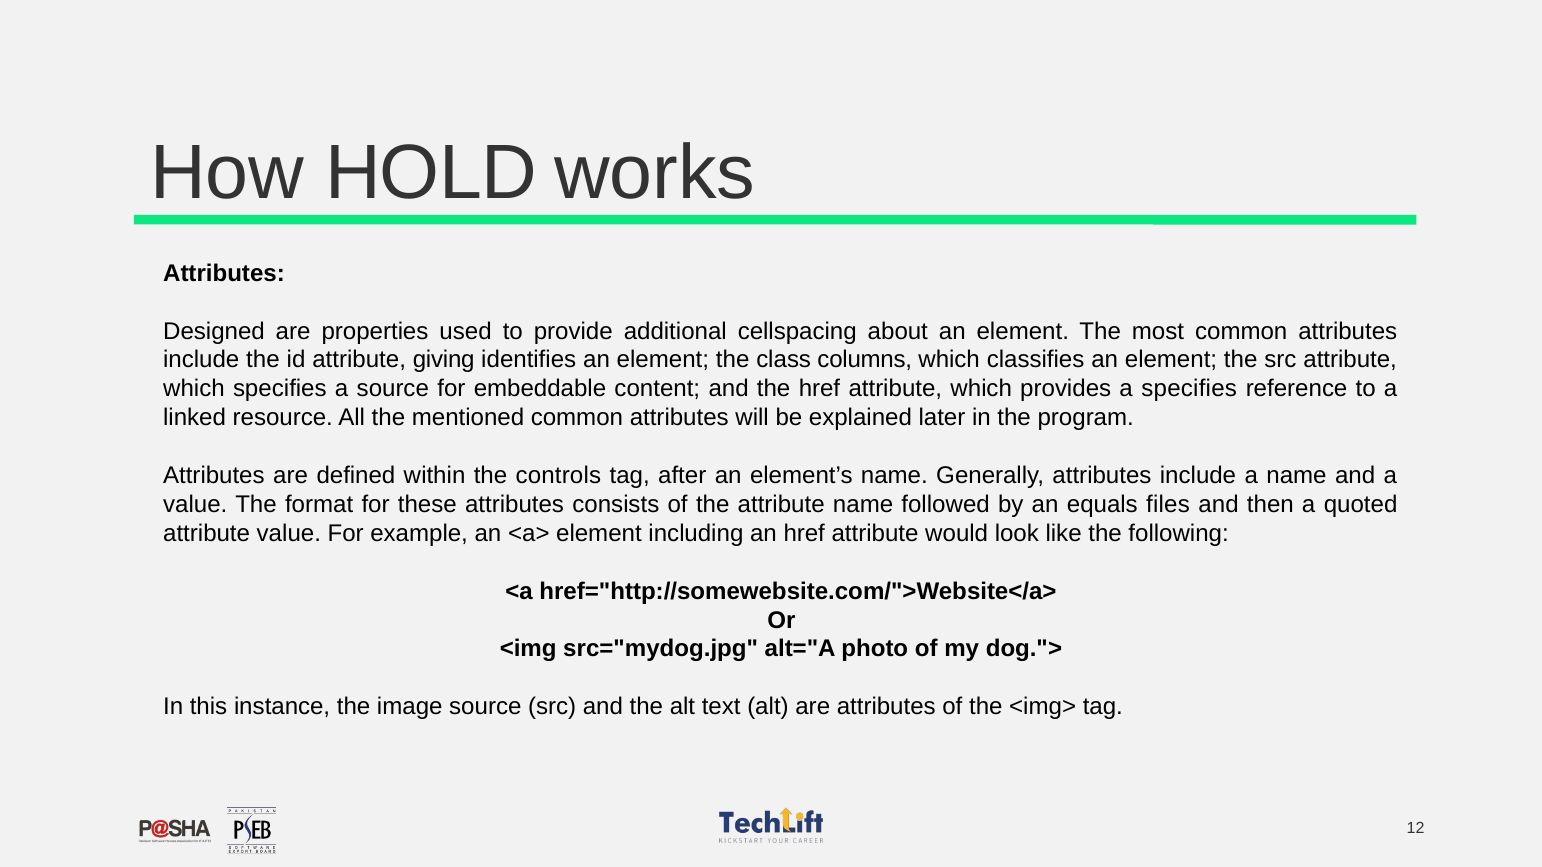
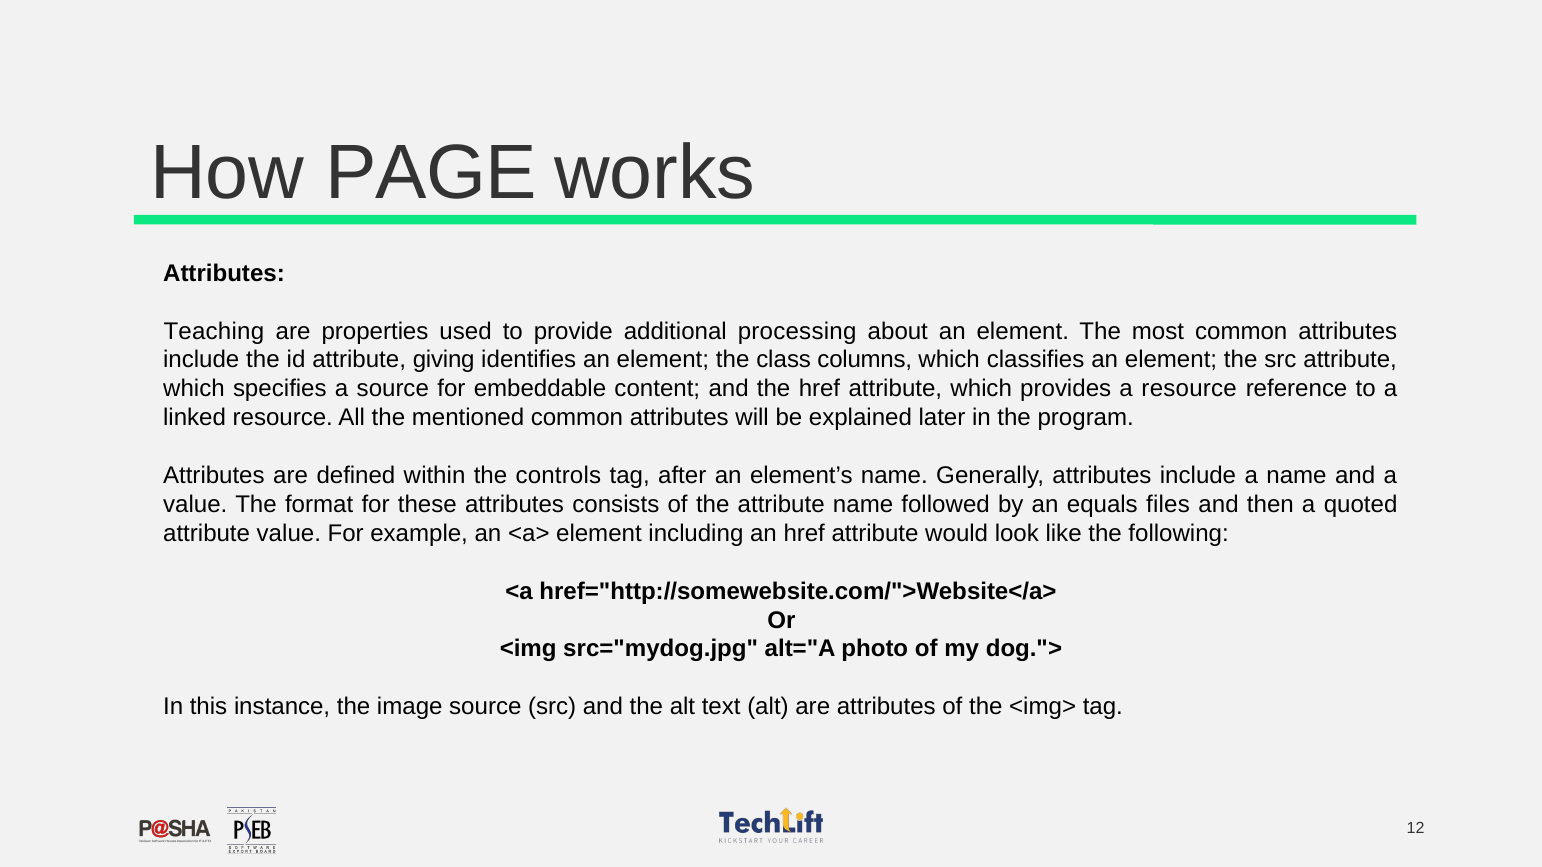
HOLD: HOLD -> PAGE (431, 173)
Designed: Designed -> Teaching (214, 331)
cellspacing: cellspacing -> processing (797, 331)
a specifies: specifies -> resource (1189, 389)
